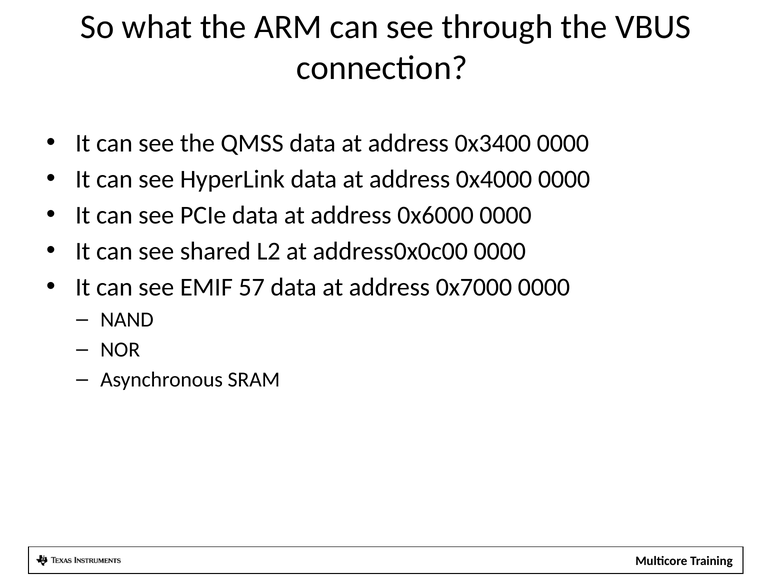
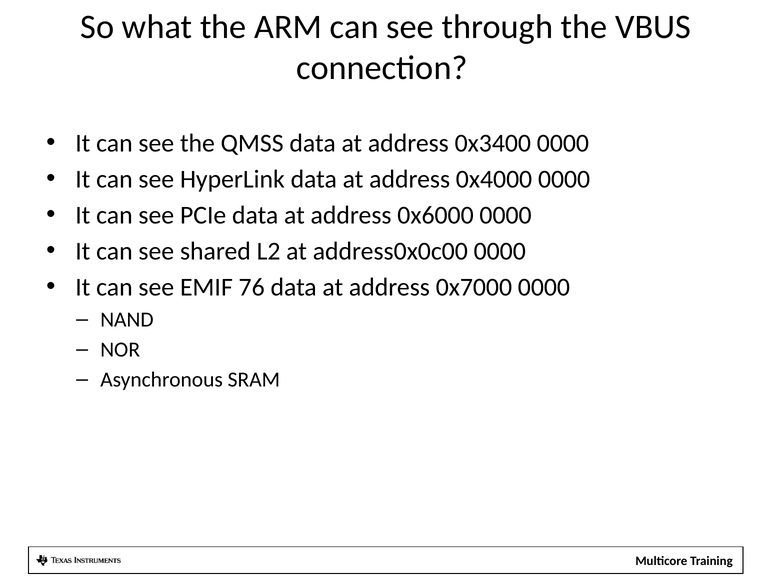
57: 57 -> 76 (252, 287)
